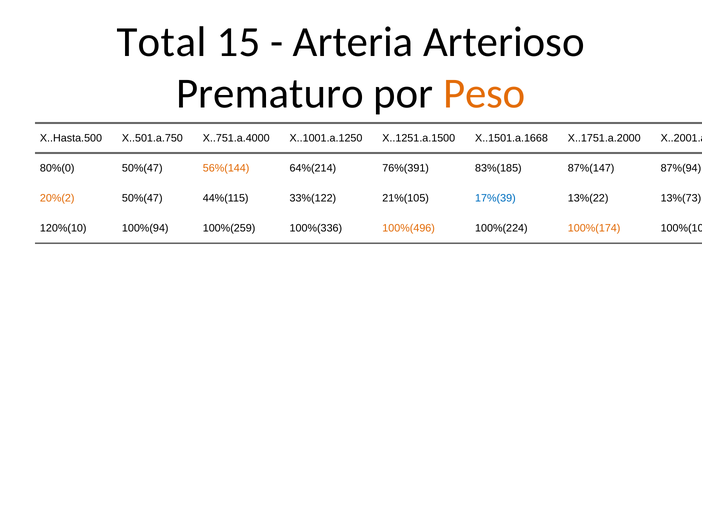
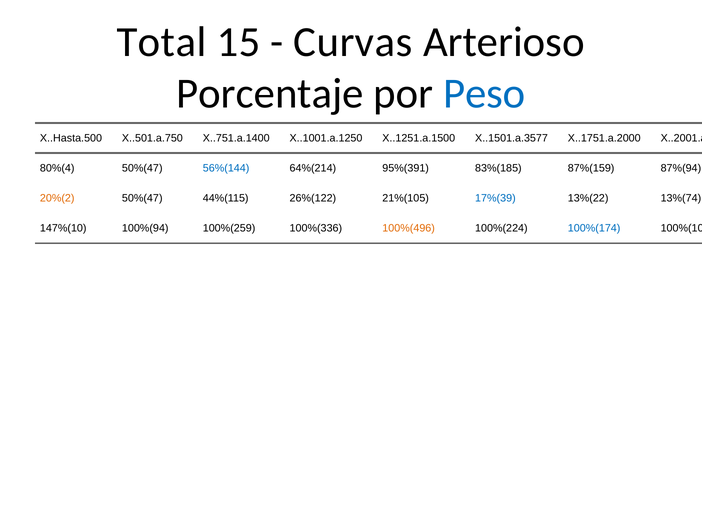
Arteria: Arteria -> Curvas (353, 42)
Prematuro: Prematuro -> Porcentaje (270, 94)
Peso colour: orange -> blue (484, 94)
X..751.a.4000: X..751.a.4000 -> X..751.a.1400 (236, 138)
X..1501.a.1668: X..1501.a.1668 -> X..1501.a.3577 (512, 138)
80%(0: 80%(0 -> 80%(4 (57, 168)
56%(144 colour: orange -> blue (226, 168)
76%(391: 76%(391 -> 95%(391 (406, 168)
87%(147: 87%(147 -> 87%(159 (591, 168)
33%(122: 33%(122 -> 26%(122 (313, 198)
13%(73: 13%(73 -> 13%(74 (681, 198)
120%(10: 120%(10 -> 147%(10 (63, 228)
100%(174 colour: orange -> blue (594, 228)
